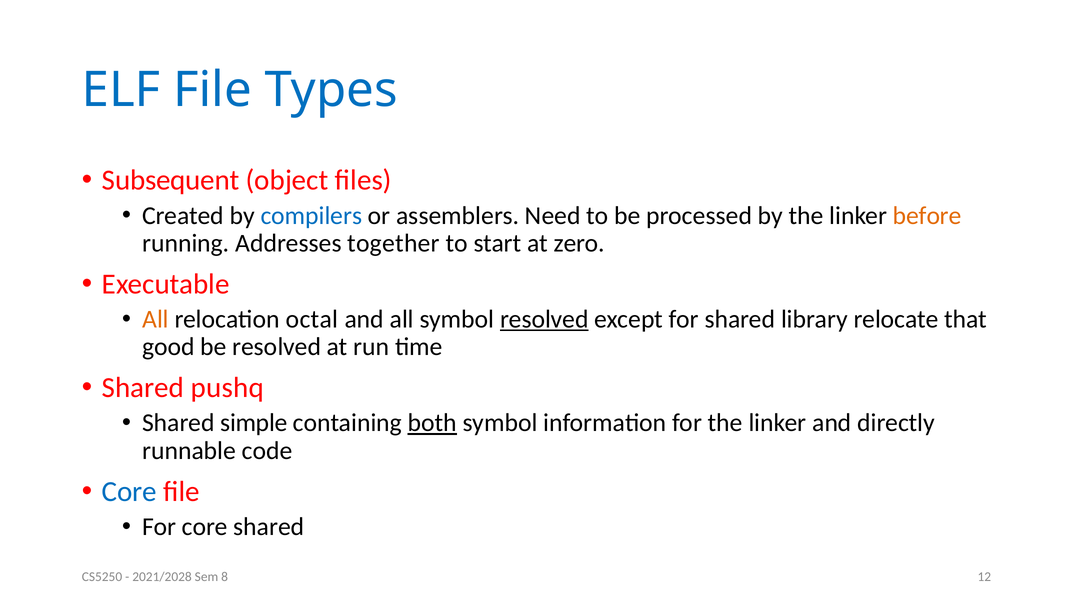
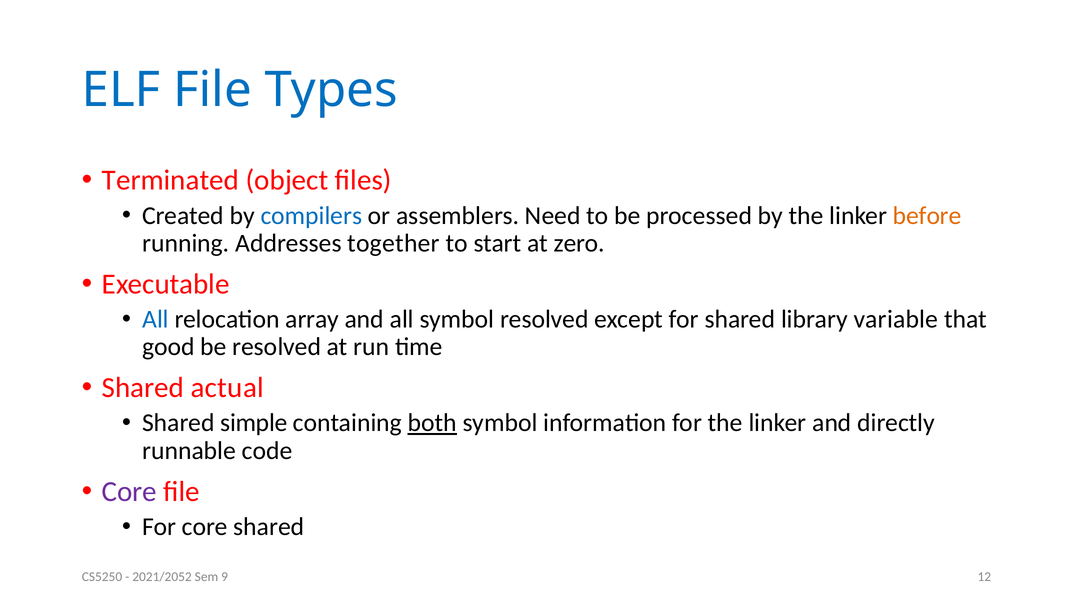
Subsequent: Subsequent -> Terminated (170, 180)
All colour: orange -> blue (155, 319)
octal: octal -> array (312, 319)
resolved underline: present -> none (544, 319)
relocate: relocate -> variable (896, 319)
pushq: pushq -> actual (227, 387)
Core colour: blue -> purple (129, 491)
2021/2028: 2021/2028 -> 2021/2052 (162, 576)
8: 8 -> 9 (225, 576)
